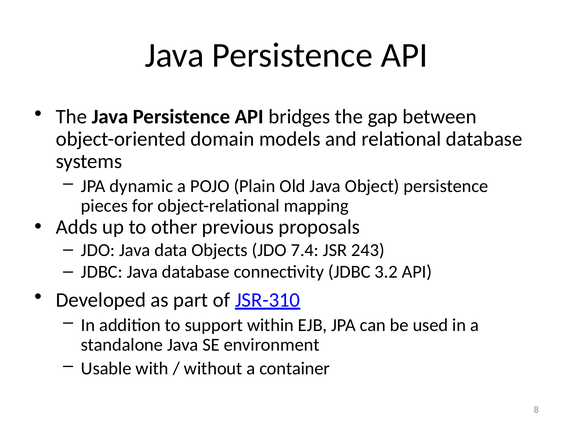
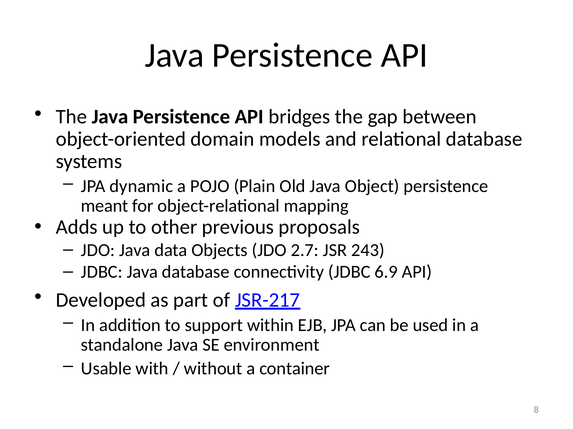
pieces: pieces -> meant (105, 206)
7.4: 7.4 -> 2.7 (305, 251)
3.2: 3.2 -> 6.9 (386, 272)
JSR-310: JSR-310 -> JSR-217 (268, 300)
